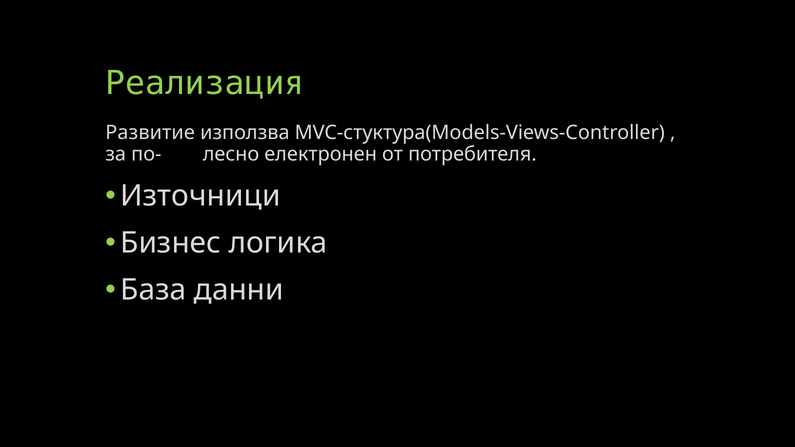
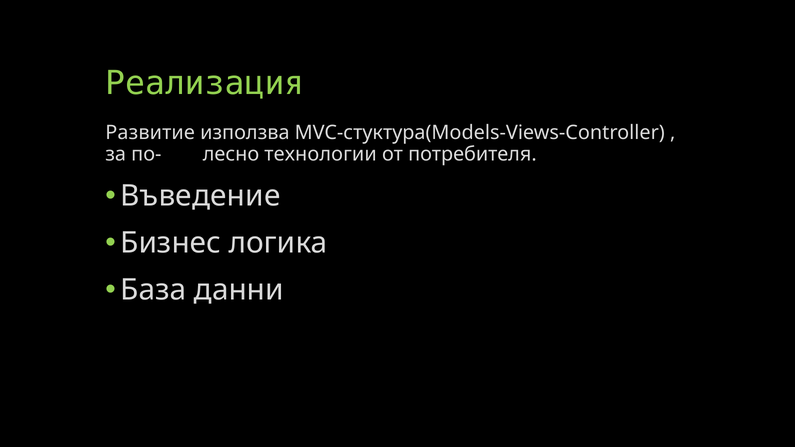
електронен: електронен -> технологии (321, 154)
Източници: Източници -> Въведение (200, 196)
